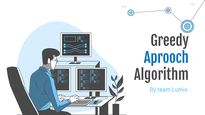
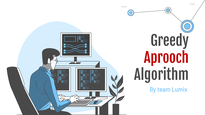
Aprooch colour: blue -> red (166, 58)
